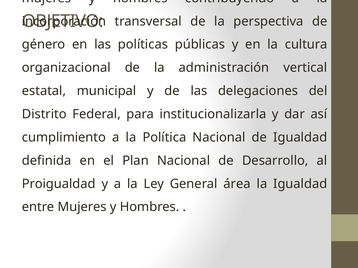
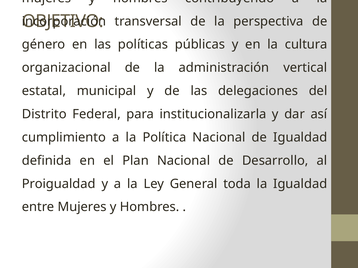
área: área -> toda (237, 184)
